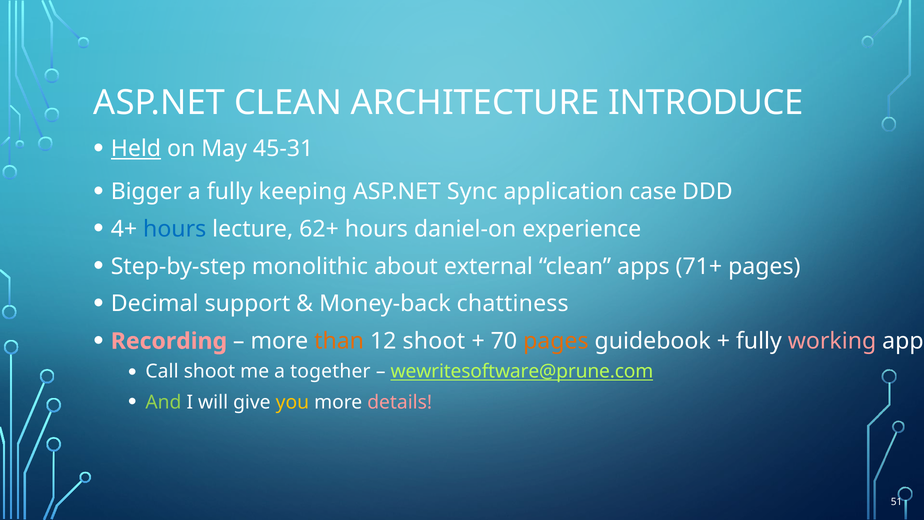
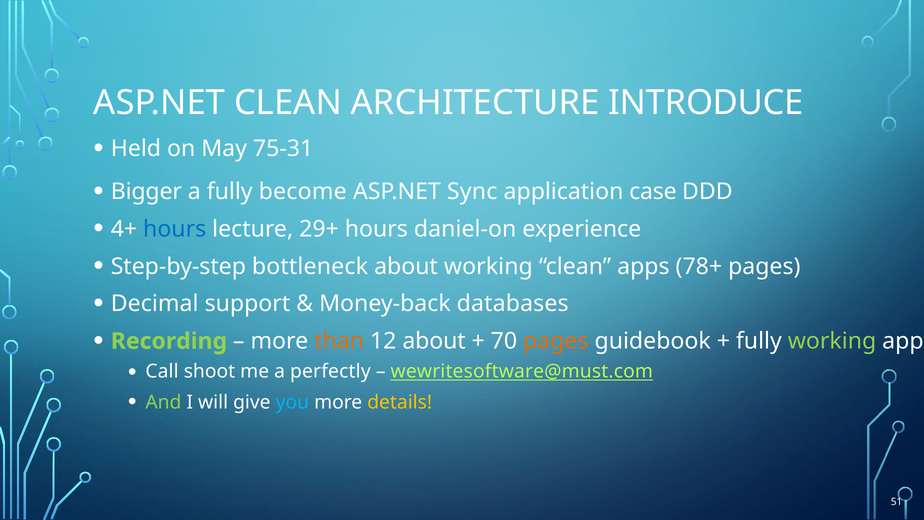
Held underline: present -> none (136, 149)
45-31: 45-31 -> 75-31 (283, 149)
keeping: keeping -> become (303, 192)
62+: 62+ -> 29+ (319, 229)
monolithic: monolithic -> bottleneck (310, 266)
about external: external -> working (488, 266)
71+: 71+ -> 78+ (699, 266)
chattiness: chattiness -> databases (513, 304)
Recording colour: pink -> light green (169, 341)
12 shoot: shoot -> about (434, 341)
working colour: pink -> light green (832, 341)
together: together -> perfectly (330, 371)
wewritesoftware@prune.com: wewritesoftware@prune.com -> wewritesoftware@must.com (522, 371)
you colour: yellow -> light blue (292, 402)
details colour: pink -> yellow (400, 402)
